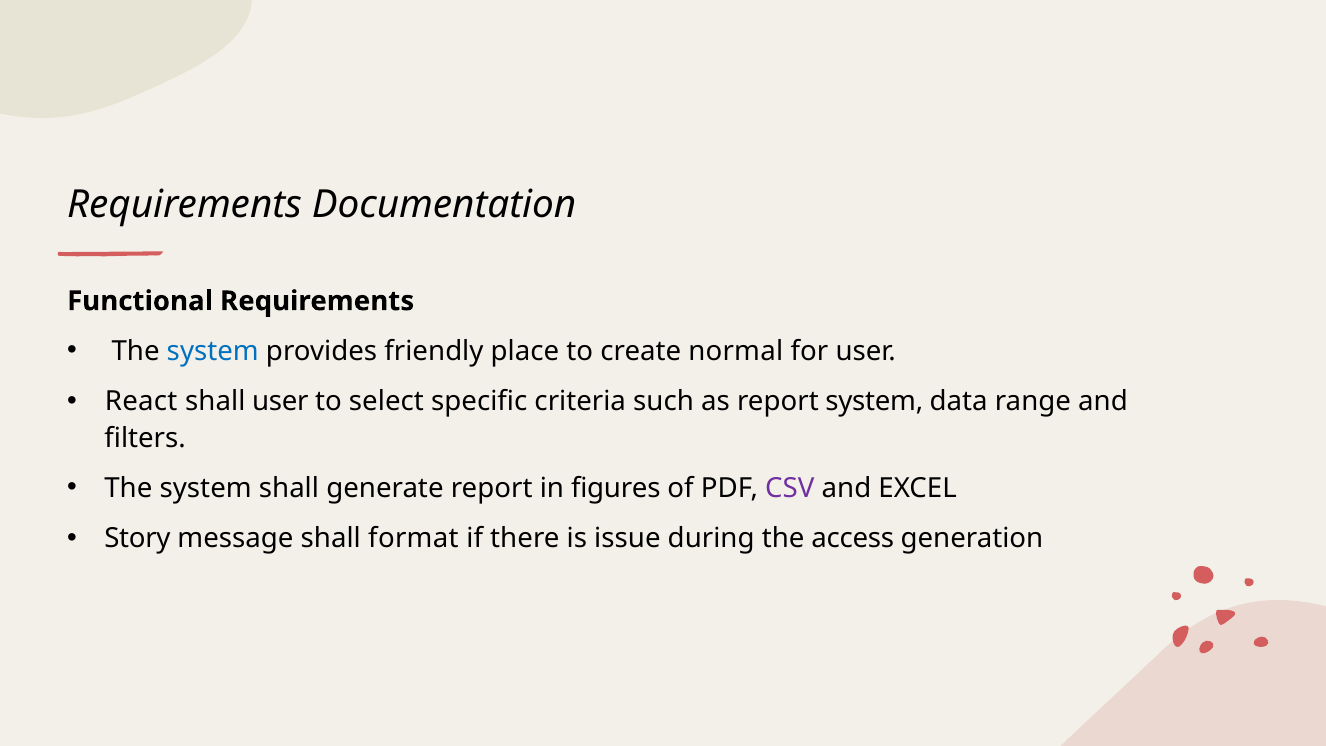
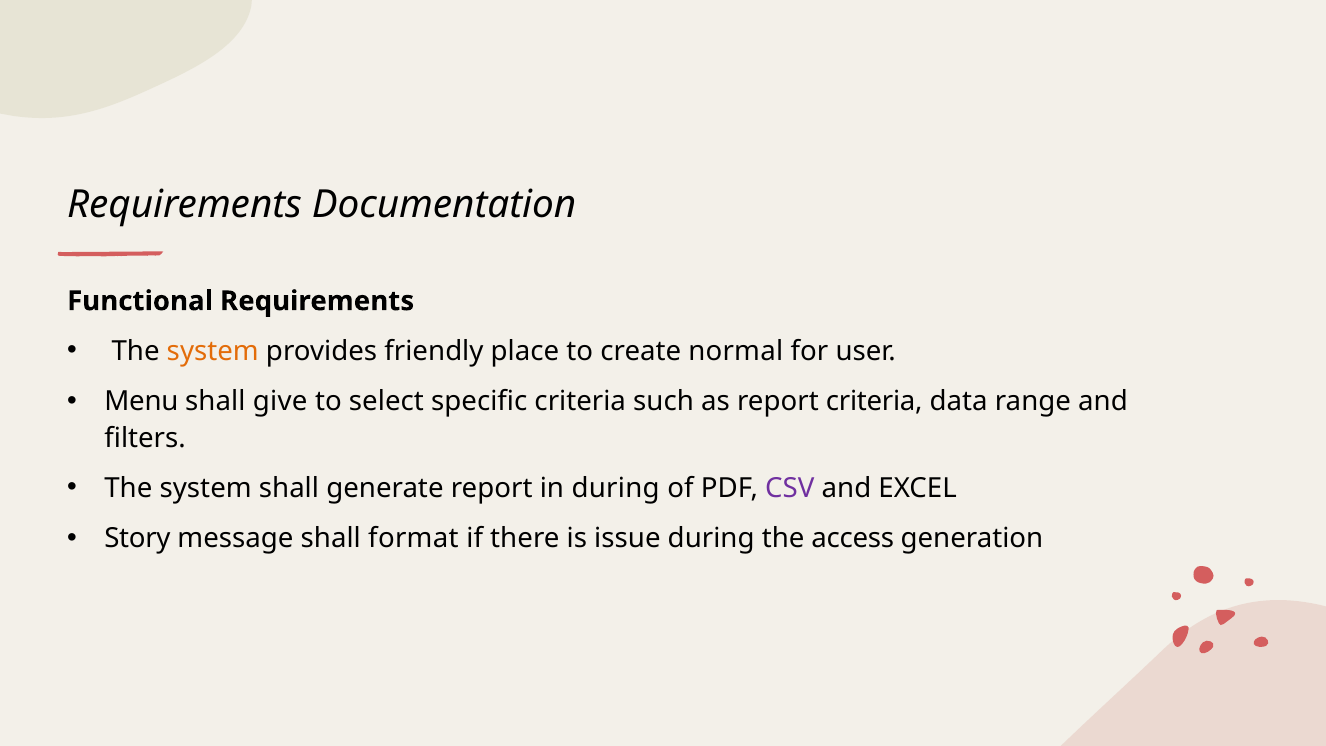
system colour: blue -> orange (213, 351)
React: React -> Menu (141, 402)
shall user: user -> give (280, 402)
report system: system -> criteria (874, 402)
in figures: figures -> during (616, 488)
